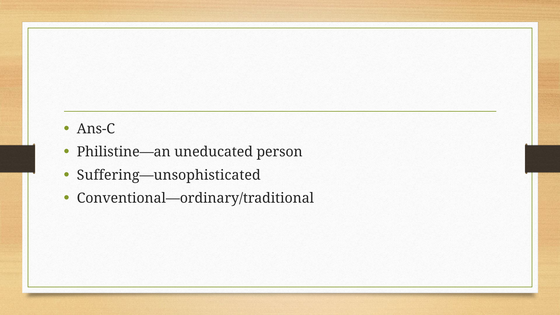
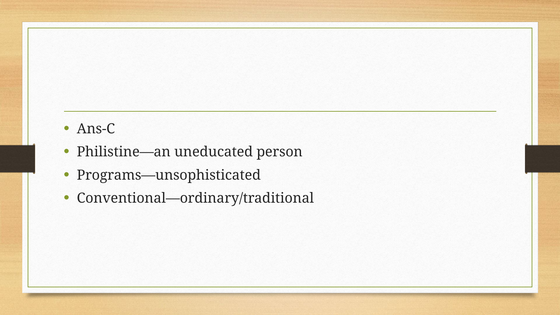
Suffering—unsophisticated: Suffering—unsophisticated -> Programs—unsophisticated (169, 175)
